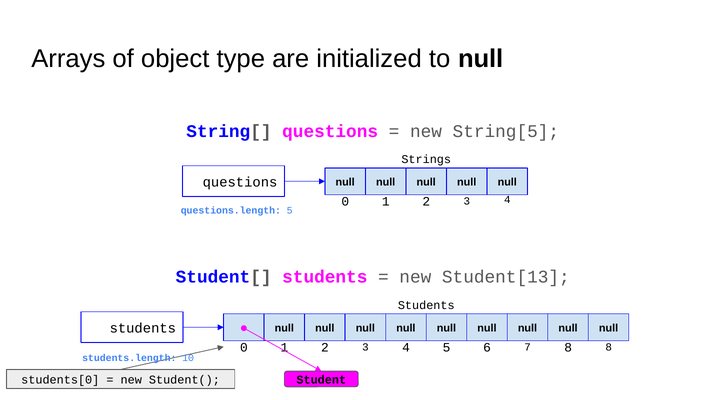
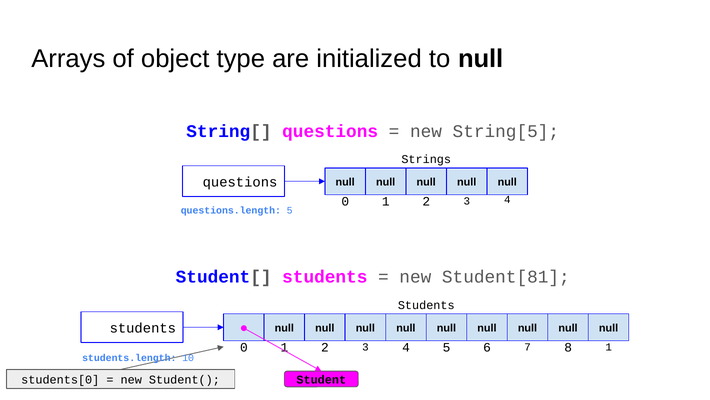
Student[13: Student[13 -> Student[81 (506, 276)
8 8: 8 -> 1 (609, 346)
